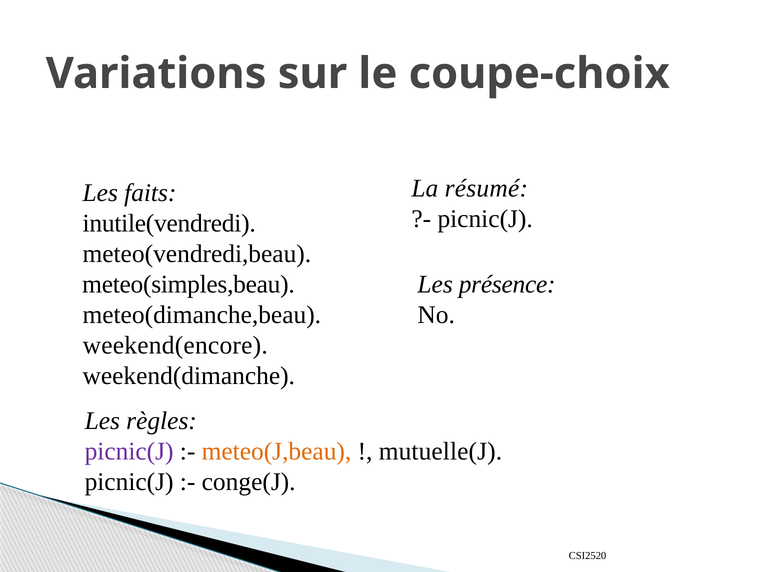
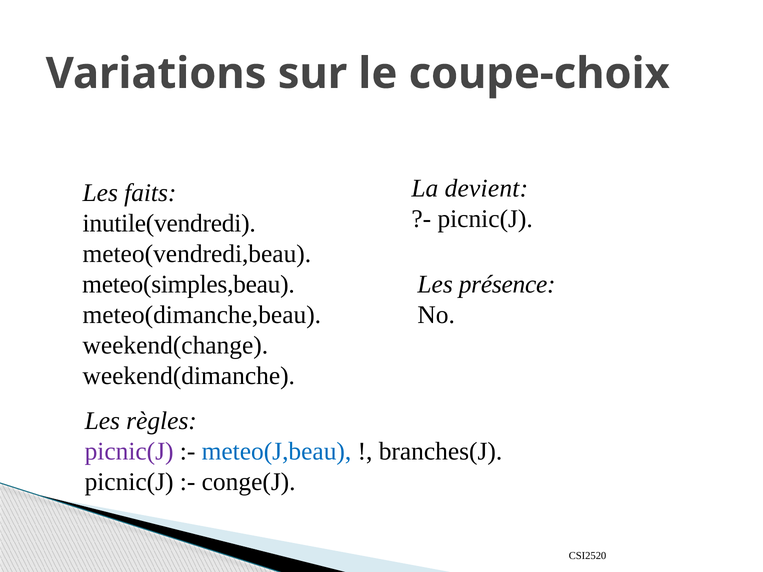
résumé: résumé -> devient (486, 188)
weekend(encore: weekend(encore -> weekend(change (175, 345)
meteo(J,beau colour: orange -> blue (277, 452)
mutuelle(J: mutuelle(J -> branches(J (441, 452)
